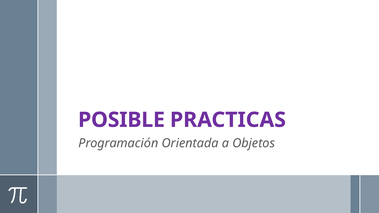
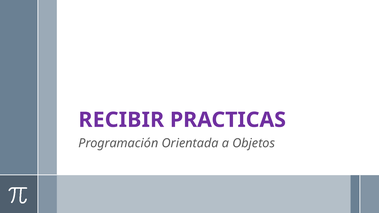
POSIBLE: POSIBLE -> RECIBIR (121, 120)
